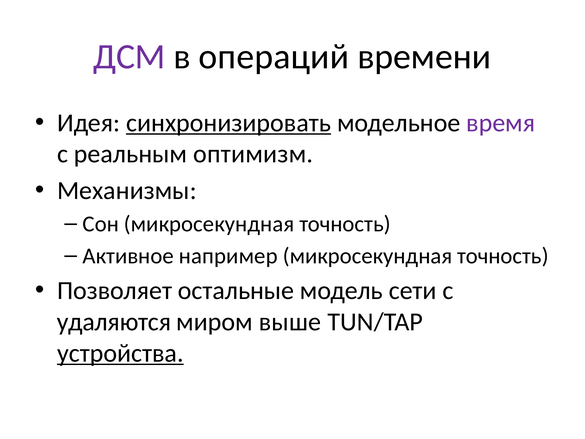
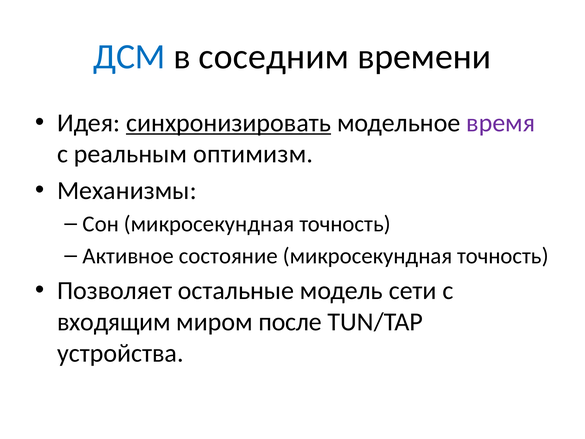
ДСМ colour: purple -> blue (129, 57)
операций: операций -> соседним (274, 57)
например: например -> состояние (228, 256)
удаляются: удаляются -> входящим (114, 322)
выше: выше -> после (290, 322)
устройства underline: present -> none (120, 353)
